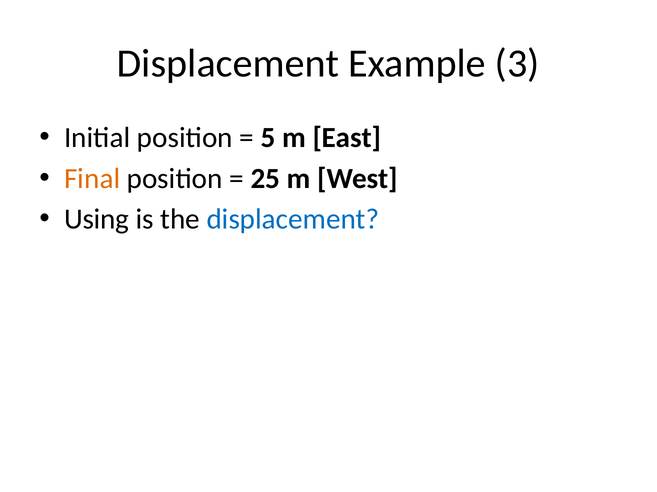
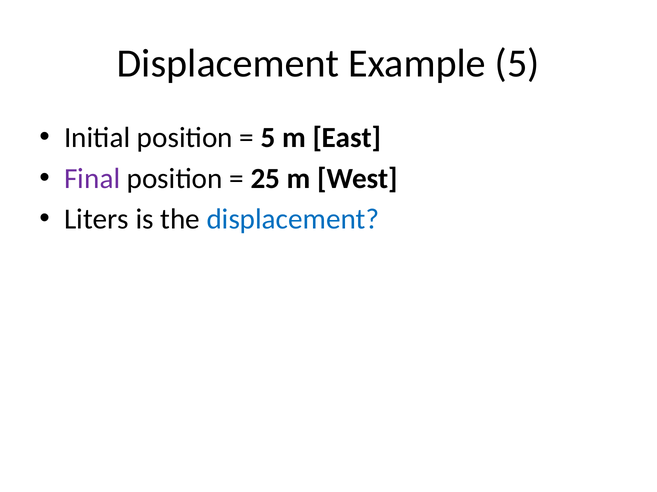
Example 3: 3 -> 5 (517, 64)
Final colour: orange -> purple (92, 179)
Using: Using -> Liters (96, 220)
